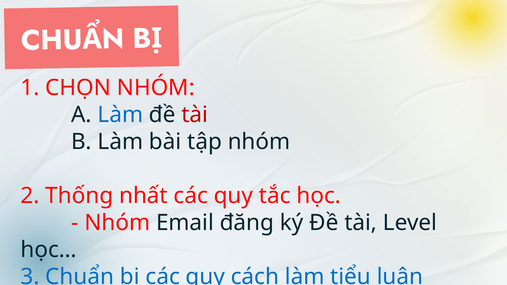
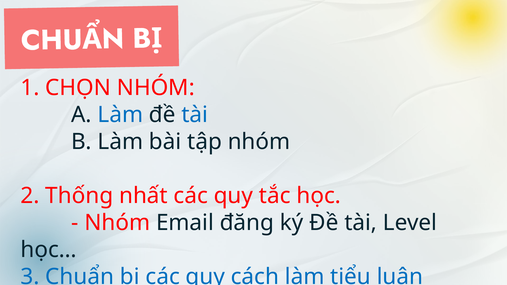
tài colour: red -> blue (195, 115)
